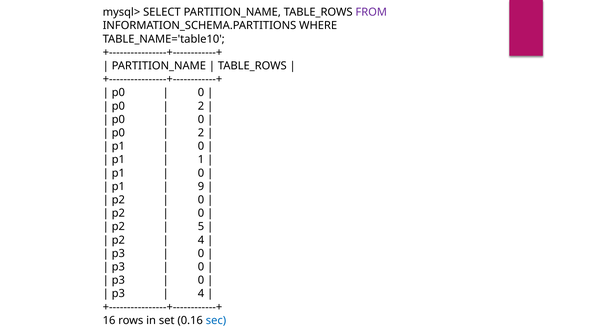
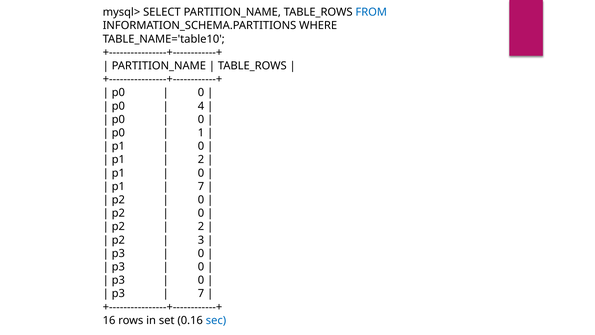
FROM colour: purple -> blue (371, 12)
2: 2 -> 4 (201, 106)
2: 2 -> 1 (201, 133)
1: 1 -> 2 (201, 159)
9: 9 -> 7 (201, 186)
5: 5 -> 2 (201, 226)
4: 4 -> 3 (201, 240)
4: 4 -> 7 (201, 293)
